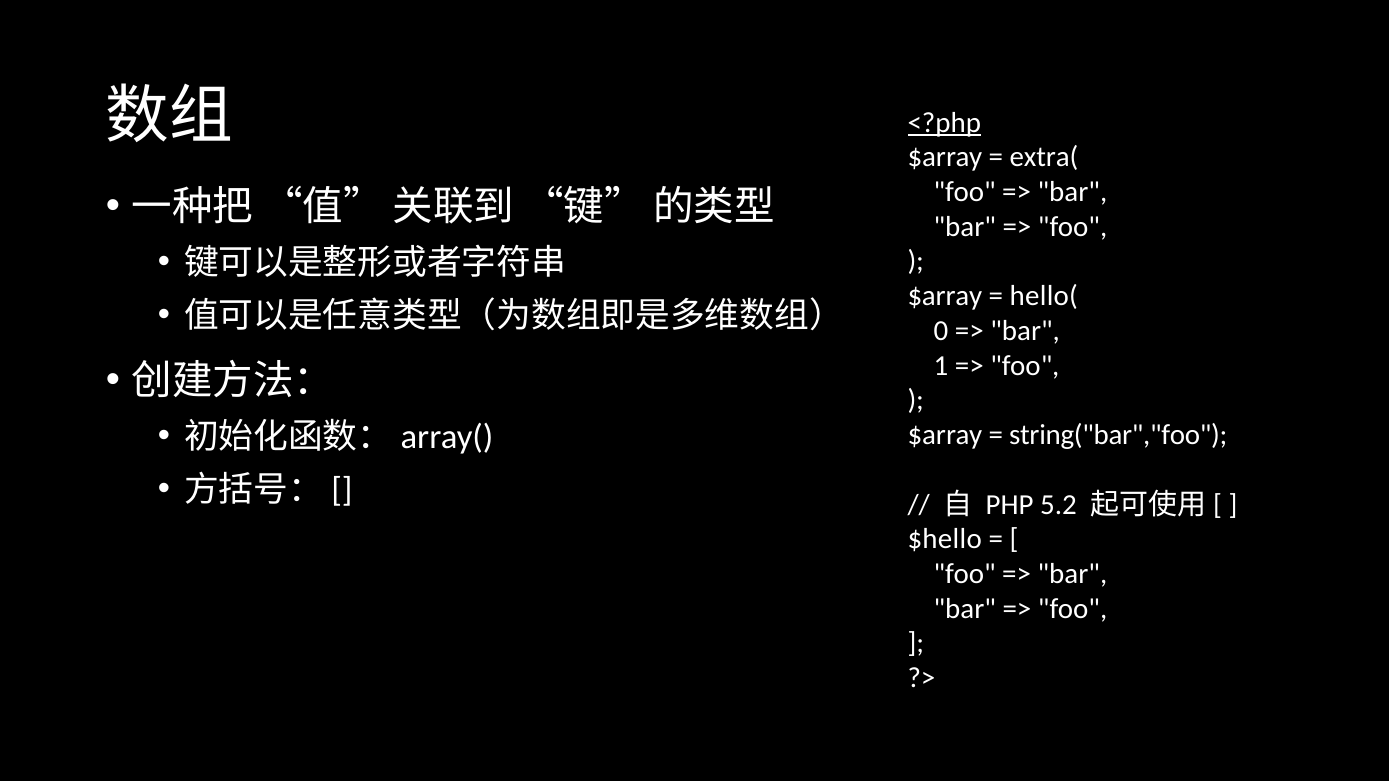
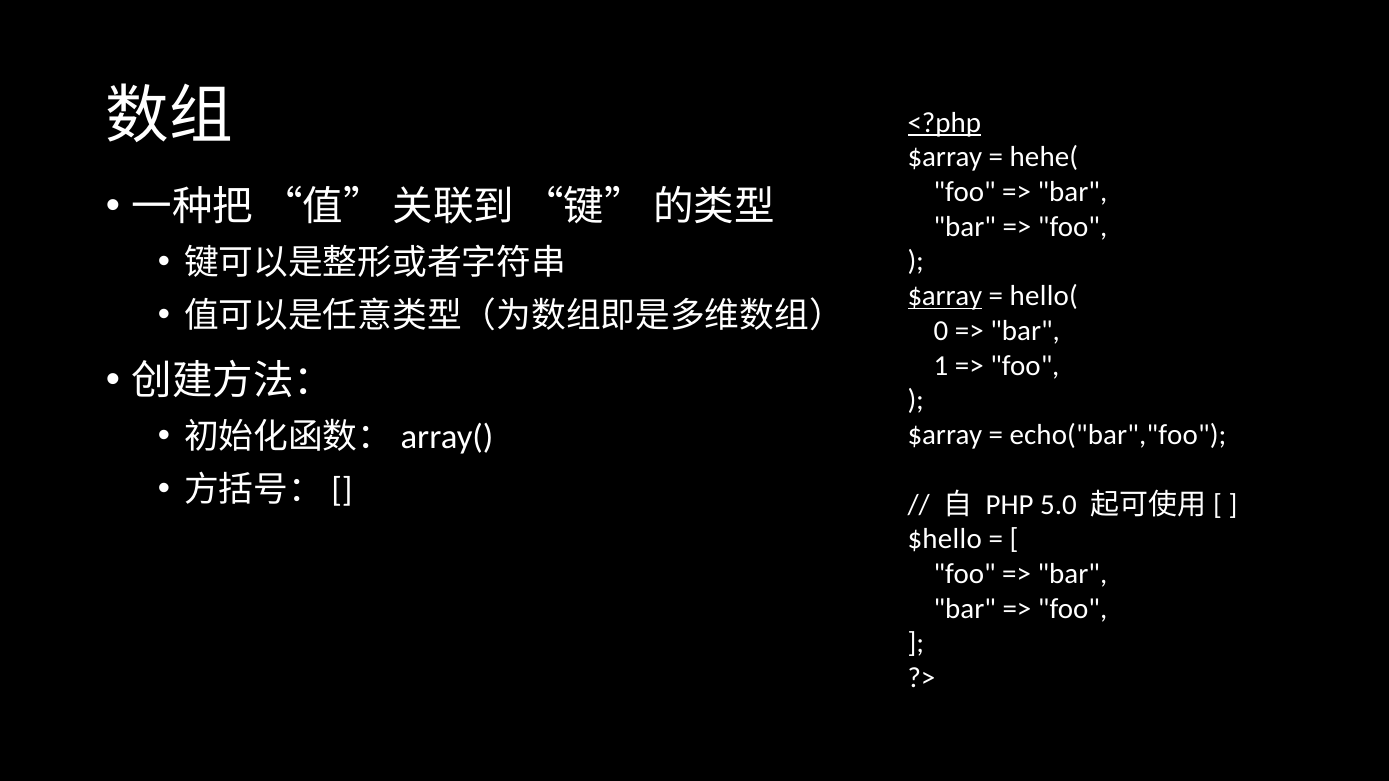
extra(: extra( -> hehe( (1044, 157)
$array underline: none -> present (945, 296)
string("bar","foo: string("bar","foo -> echo("bar","foo (1118, 435)
5.2: 5.2 -> 5.0 (1058, 505)
